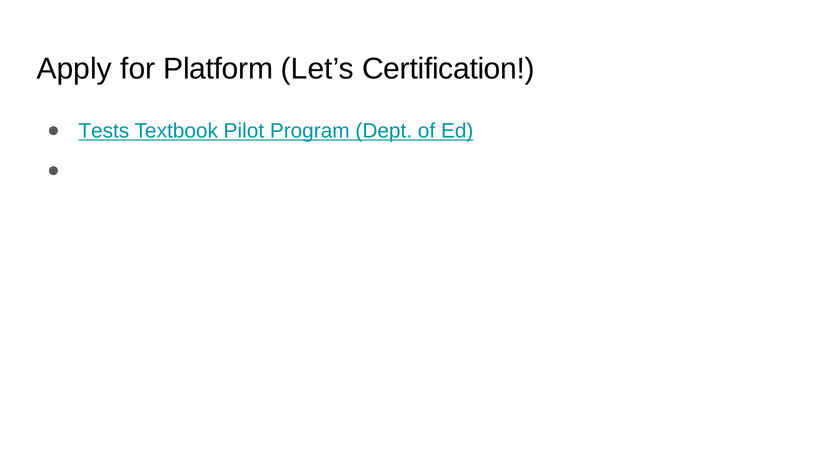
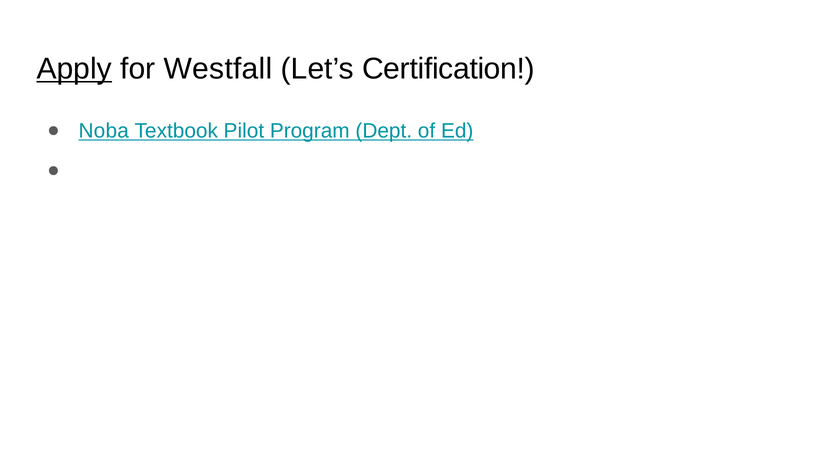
Apply underline: none -> present (74, 69)
Platform: Platform -> Westfall (218, 69)
Tests: Tests -> Noba (104, 131)
